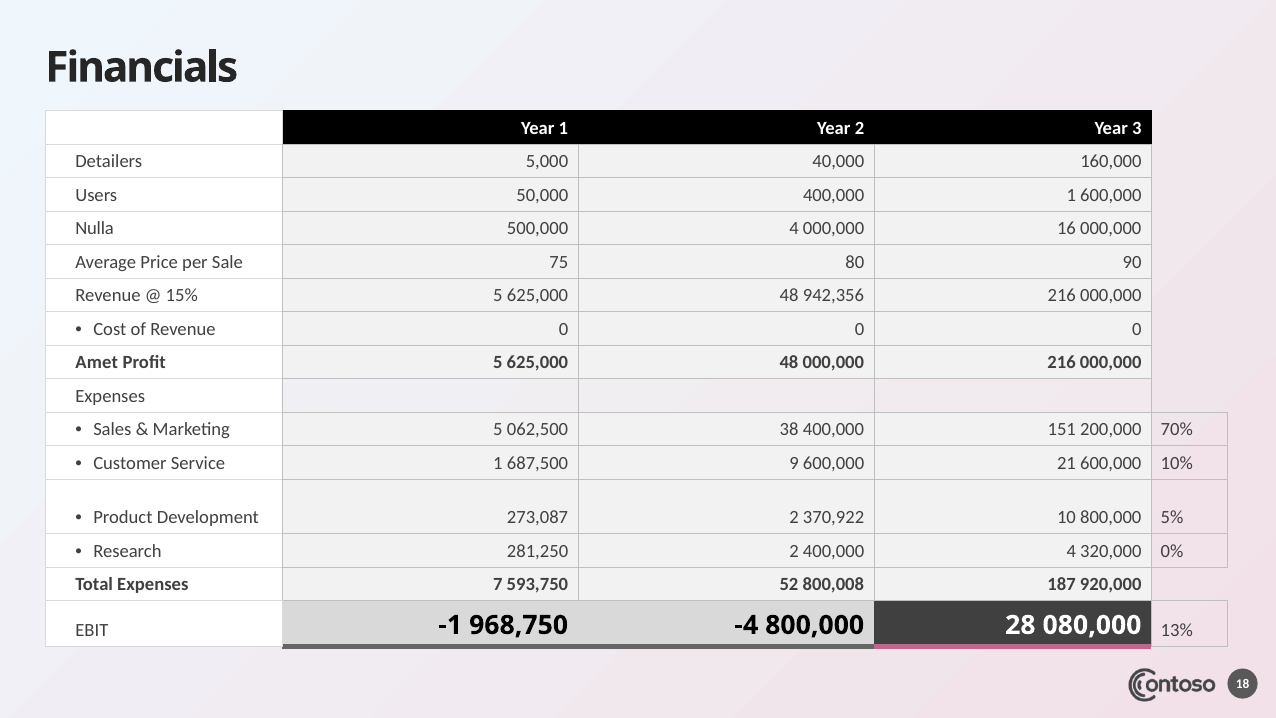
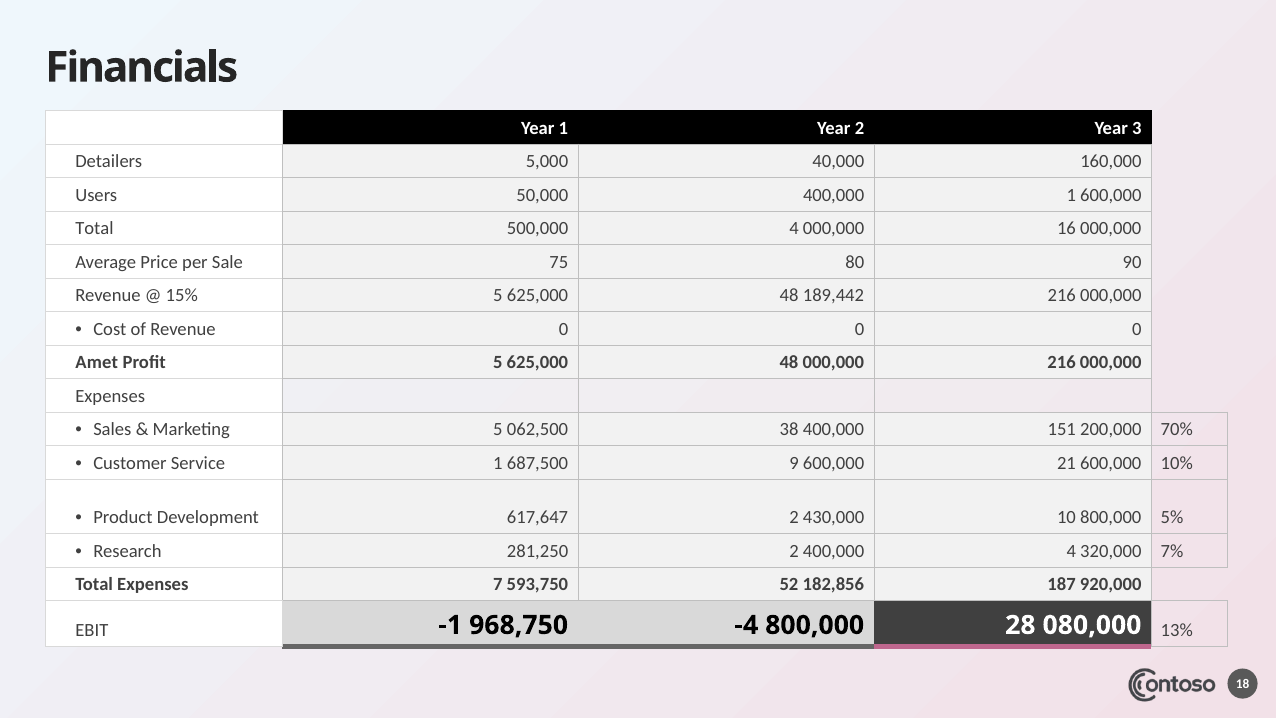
Nulla: Nulla -> Total (94, 228)
942,356: 942,356 -> 189,442 (833, 295)
273,087: 273,087 -> 617,647 (538, 518)
370,922: 370,922 -> 430,000 (834, 518)
0%: 0% -> 7% (1172, 551)
800,008: 800,008 -> 182,856 (833, 585)
